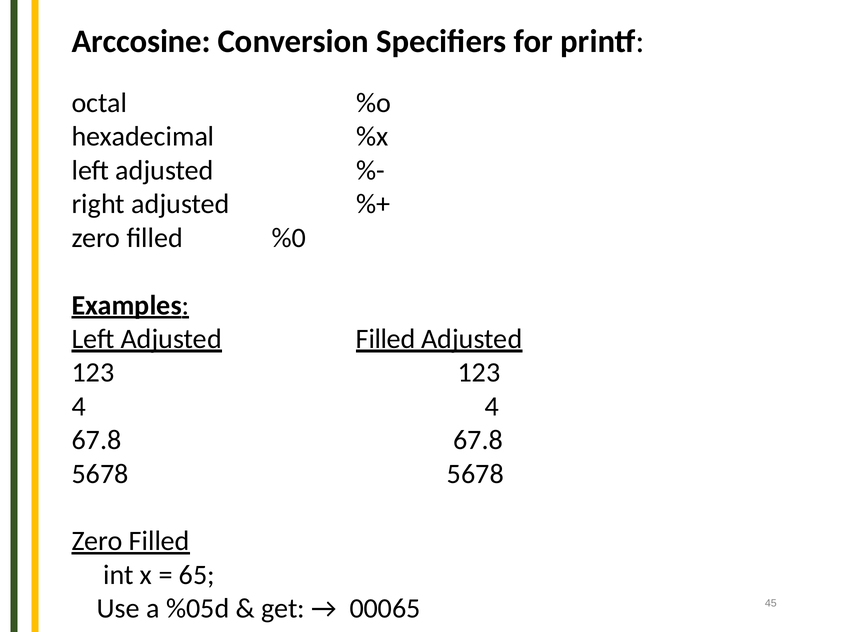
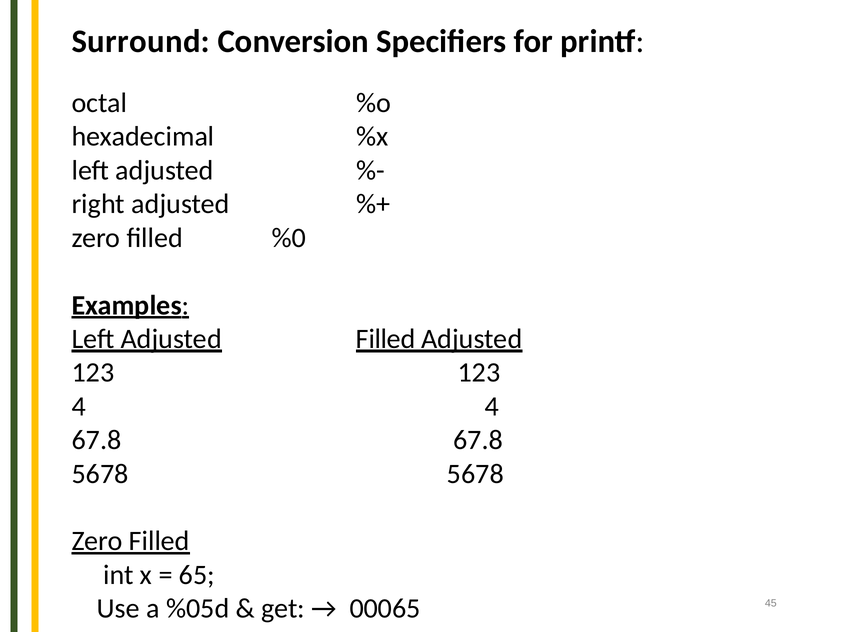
Arccosine: Arccosine -> Surround (141, 42)
